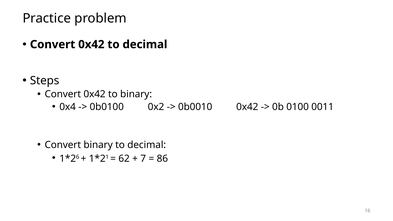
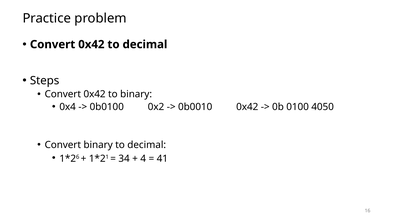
0011: 0011 -> 4050 (323, 107)
62: 62 -> 34 (124, 159)
7: 7 -> 4 (143, 159)
86: 86 -> 41 (162, 159)
